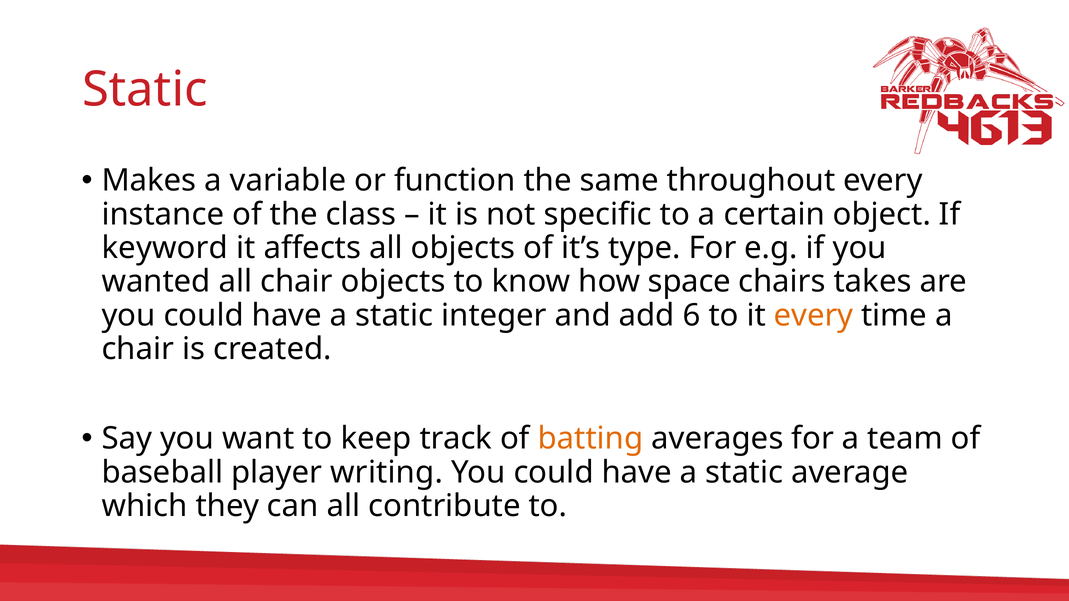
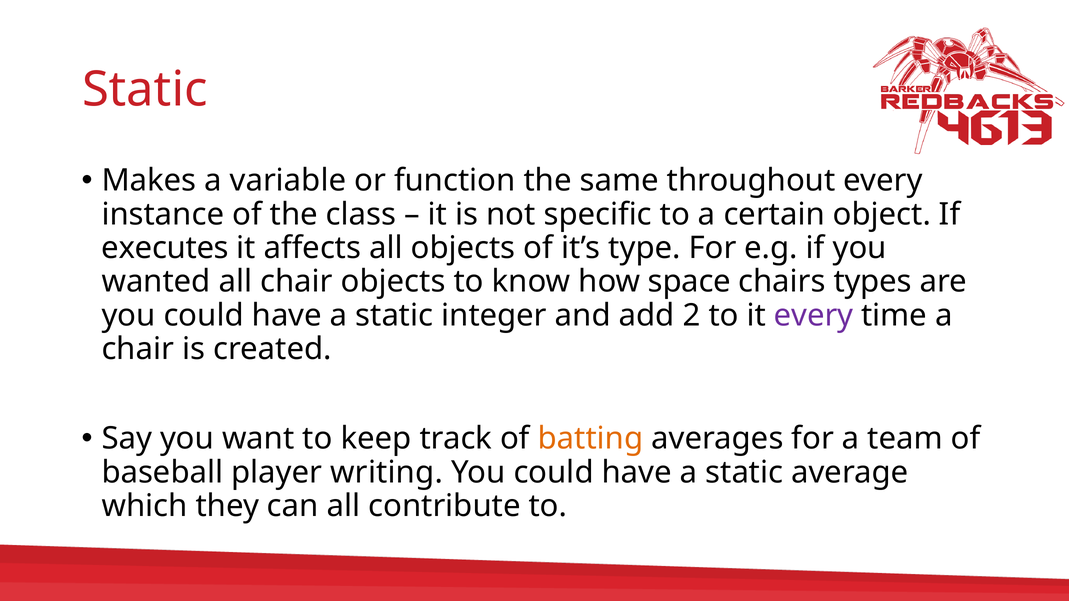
keyword: keyword -> executes (165, 248)
takes: takes -> types (873, 282)
6: 6 -> 2 (692, 315)
every colour: orange -> purple (814, 315)
